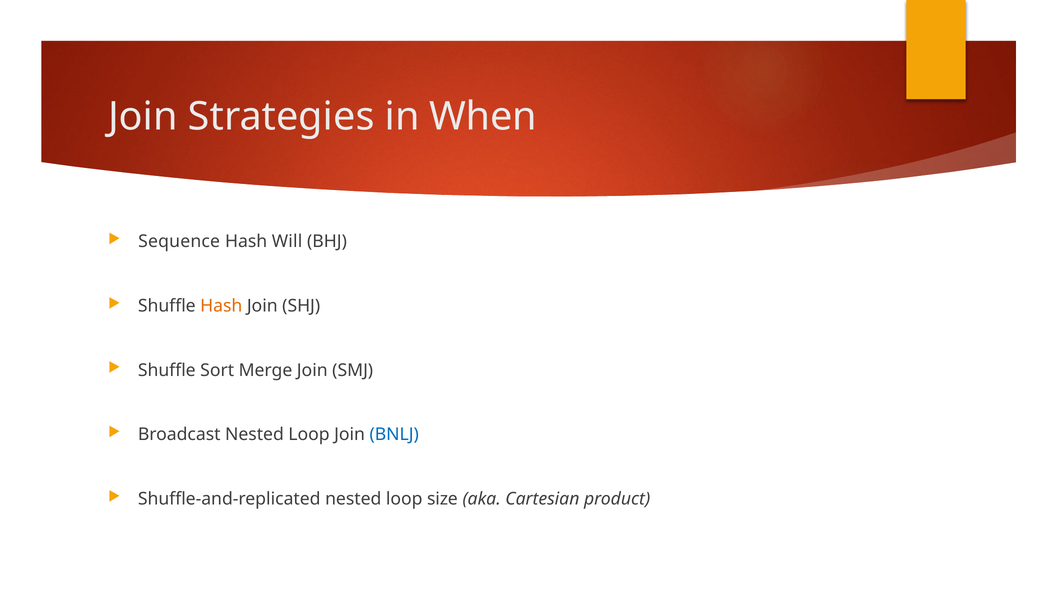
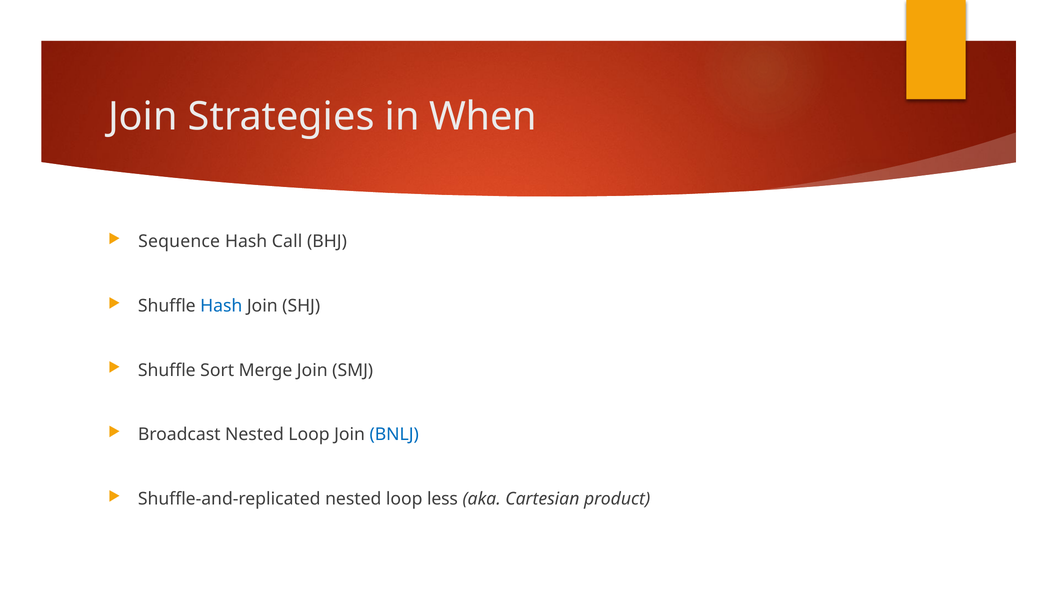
Will: Will -> Call (287, 242)
Hash colour: orange -> blue (221, 306)
size: size -> less (442, 499)
